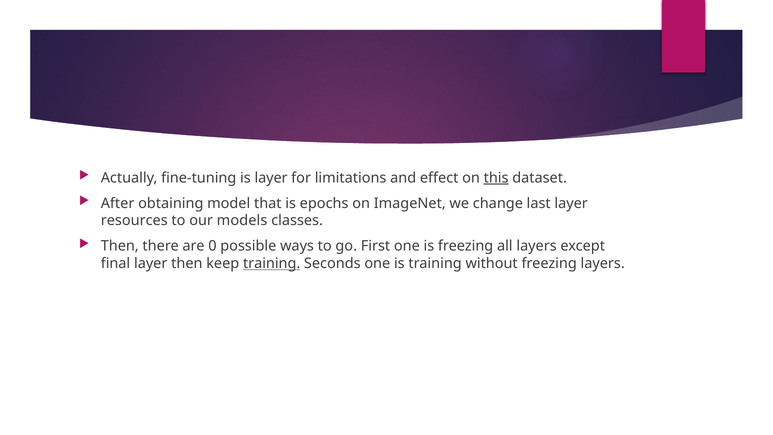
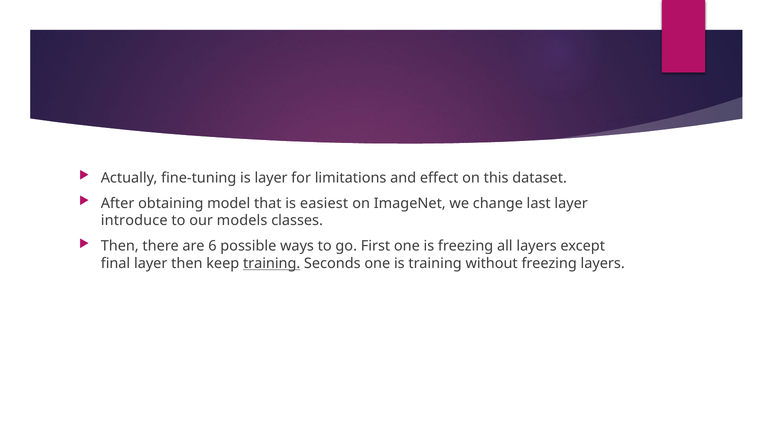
this underline: present -> none (496, 178)
epochs: epochs -> easiest (324, 203)
resources: resources -> introduce (134, 221)
0: 0 -> 6 (212, 246)
